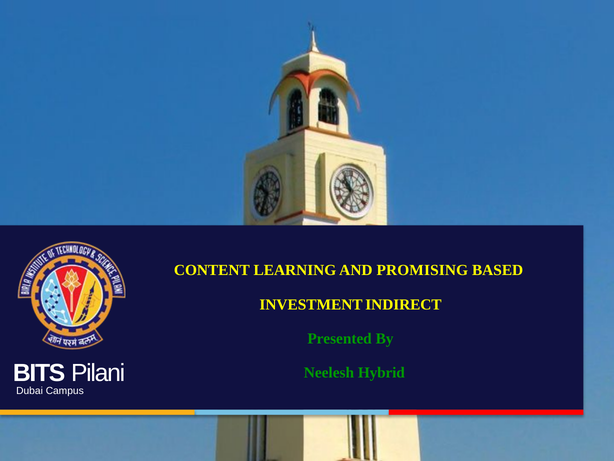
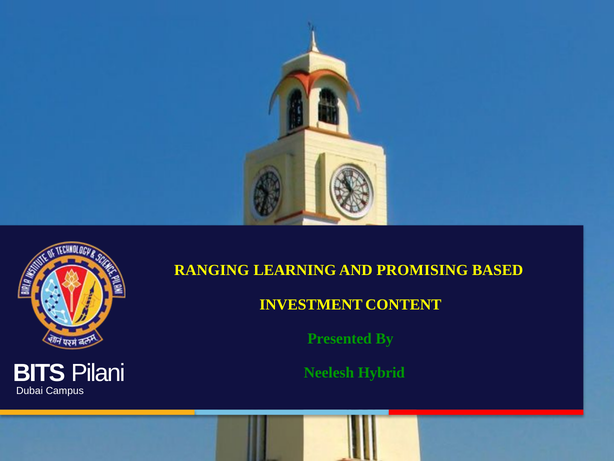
CONTENT: CONTENT -> RANGING (212, 270)
INDIRECT: INDIRECT -> CONTENT (403, 304)
